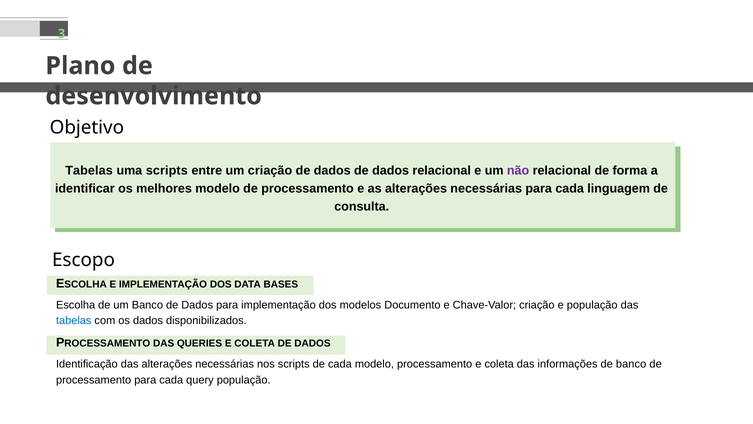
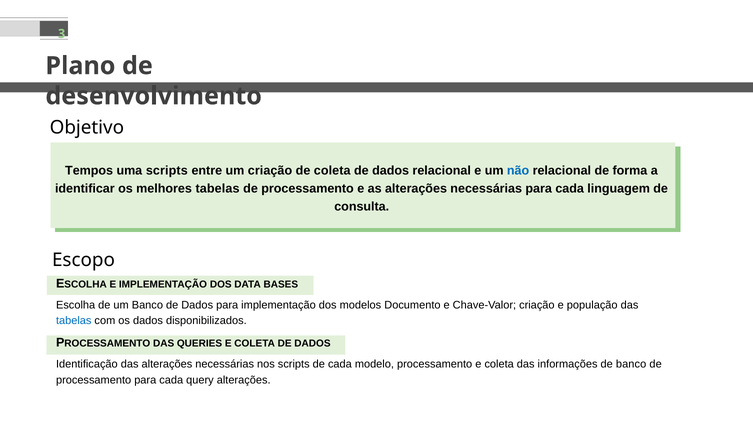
Tabelas: Tabelas -> Tempos (89, 170)
dados: dados -> coleta (332, 170)
não colour: purple -> blue (518, 170)
melhores modelo: modelo -> tabelas (218, 189)
query população: população -> alterações (244, 380)
